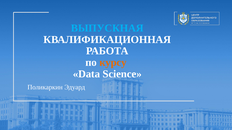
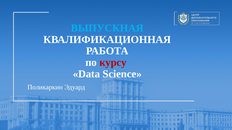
курсу colour: orange -> red (113, 63)
